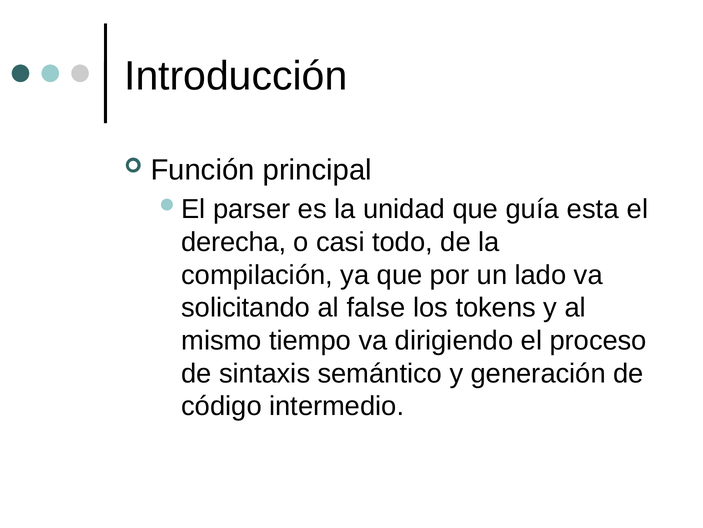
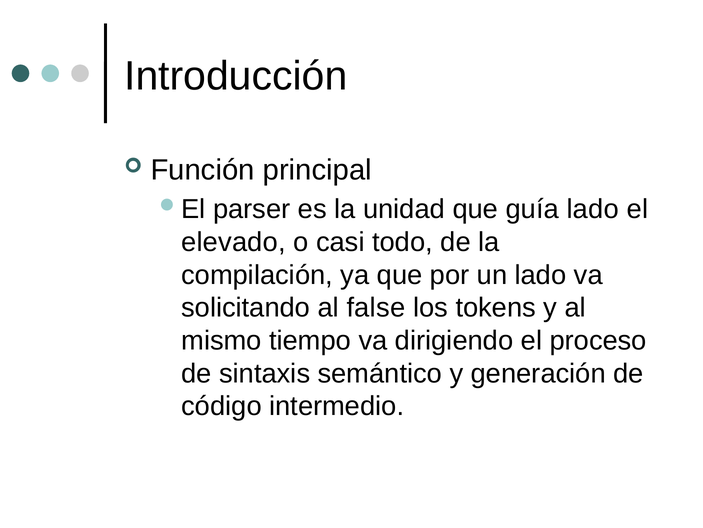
guía esta: esta -> lado (593, 209)
derecha: derecha -> elevado (234, 242)
